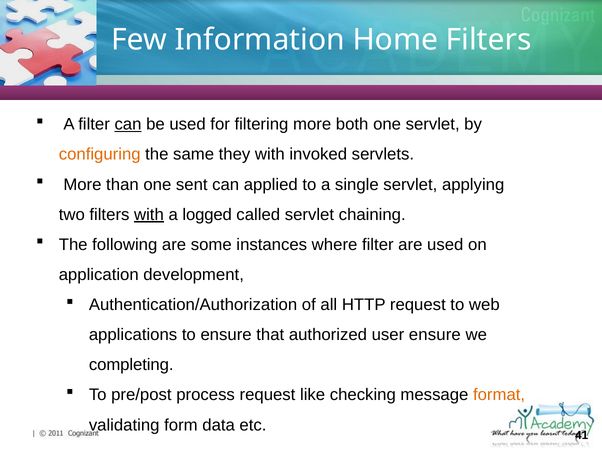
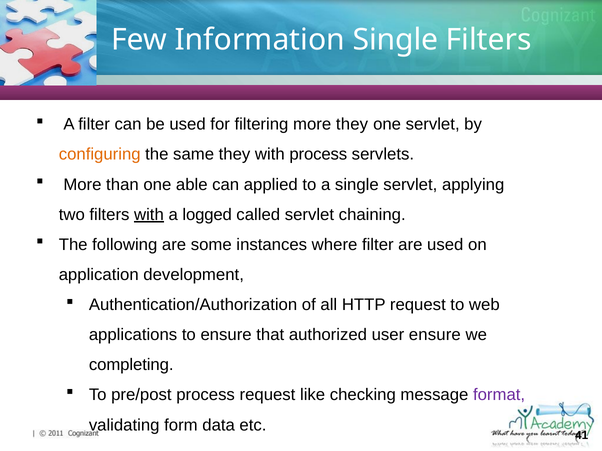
Information Home: Home -> Single (395, 40)
can underline: present -> none (128, 125)
more both: both -> they (352, 125)
with invoked: invoked -> process (318, 155)
sent: sent -> able (192, 185)
format colour: orange -> purple (499, 395)
